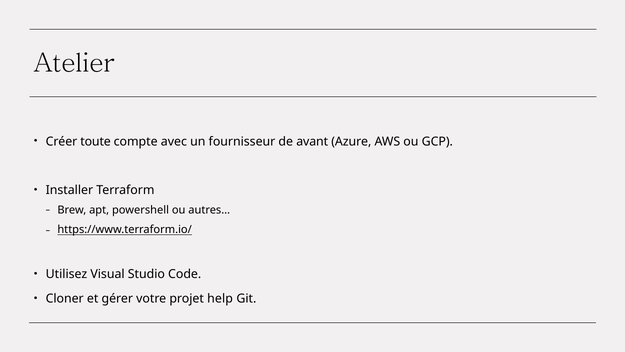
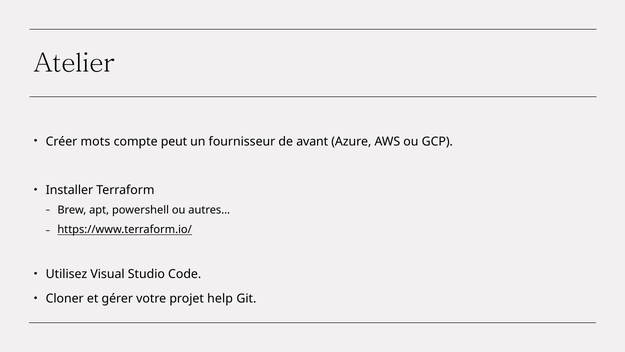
toute: toute -> mots (95, 141)
avec: avec -> peut (174, 141)
